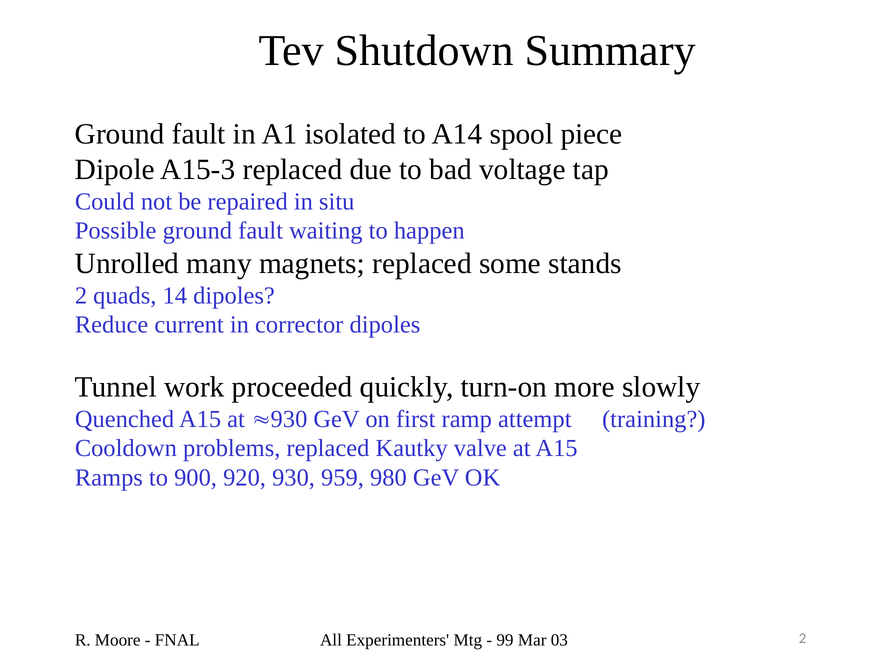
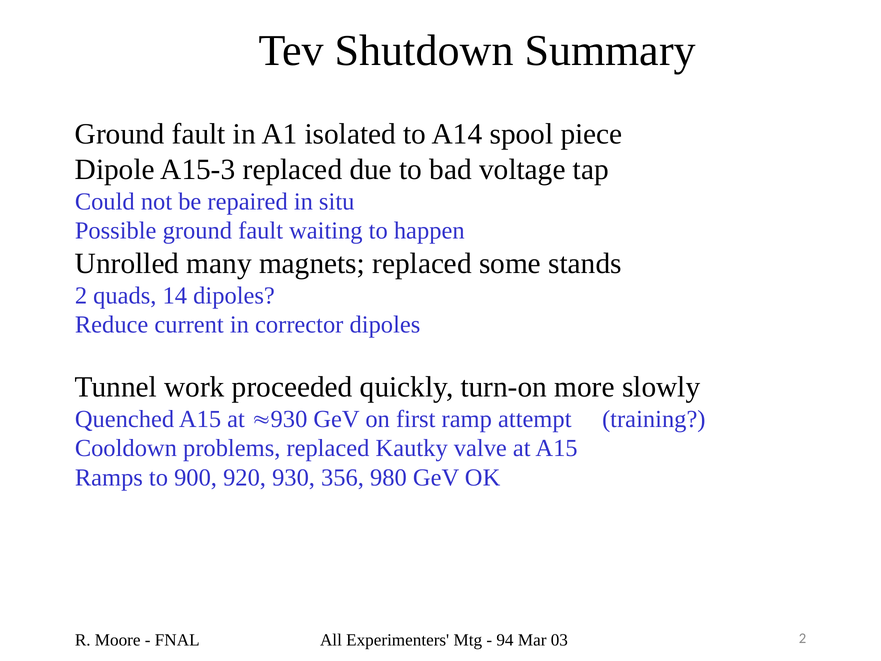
959: 959 -> 356 (343, 478)
99: 99 -> 94 (505, 640)
